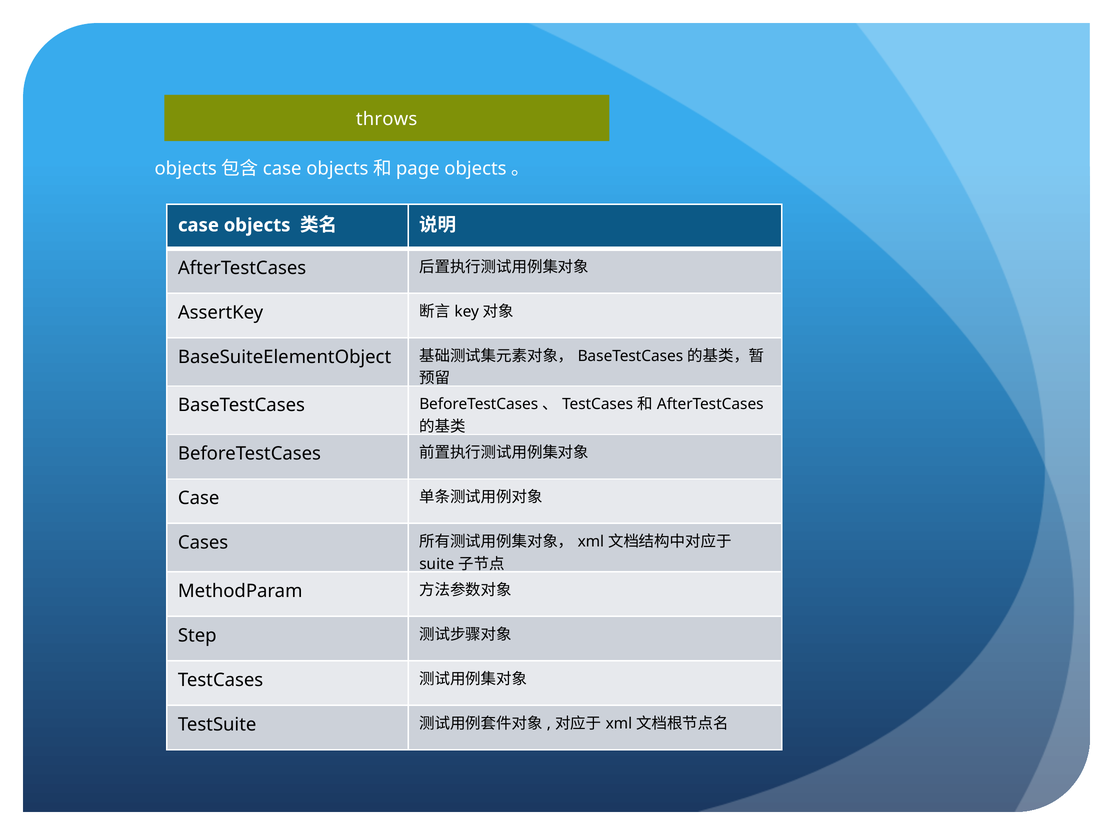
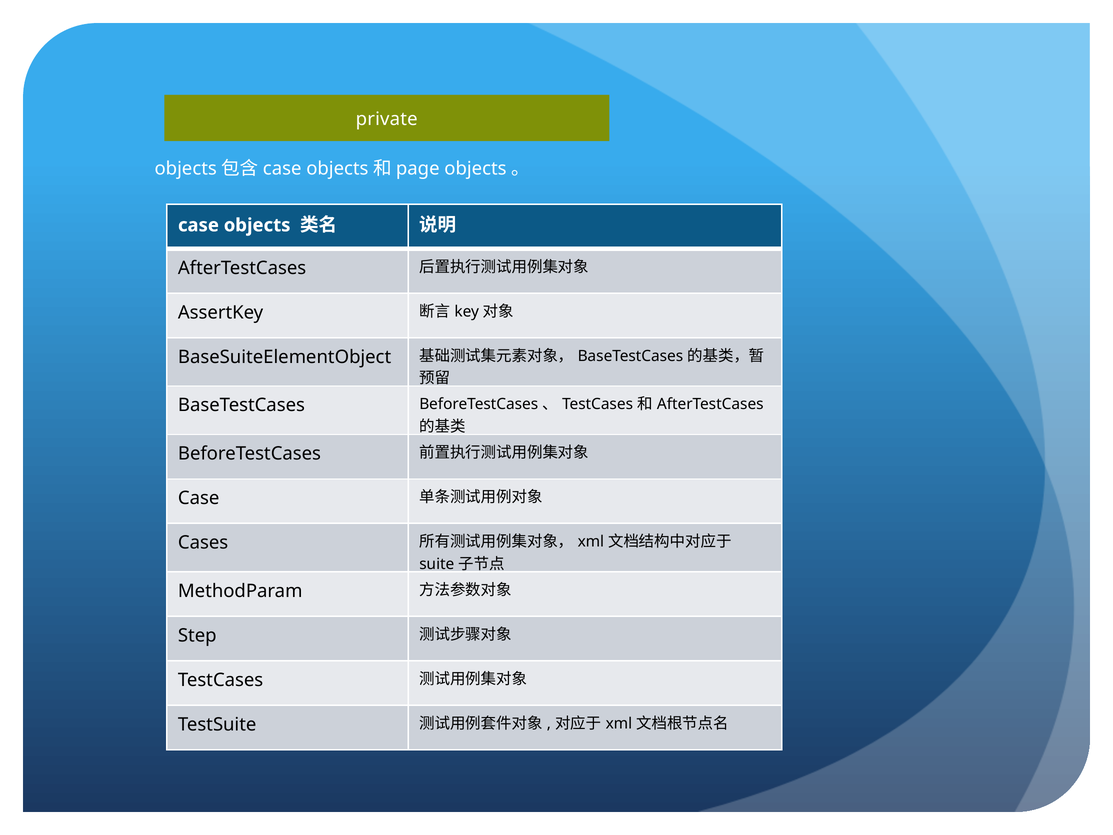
throws: throws -> private (387, 119)
